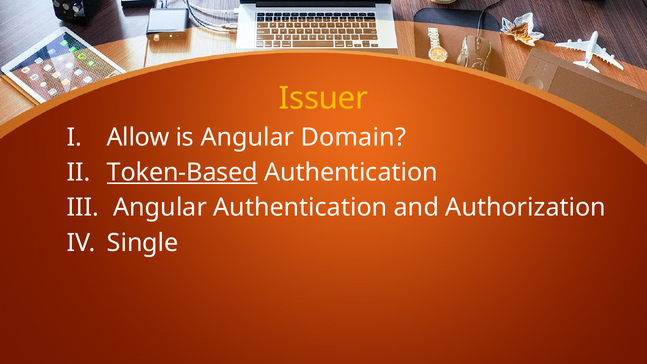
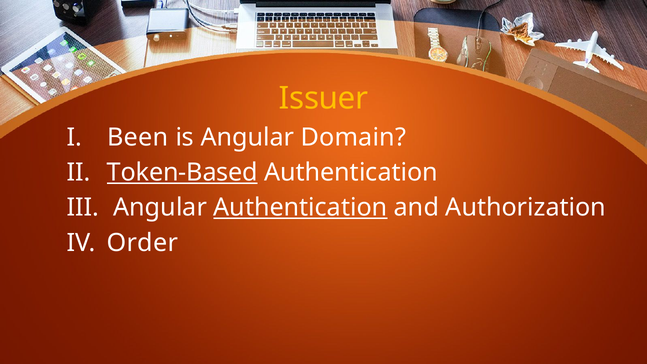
Allow: Allow -> Been (138, 137)
Authentication underline: none -> present (300, 208)
Single: Single -> Order (142, 243)
